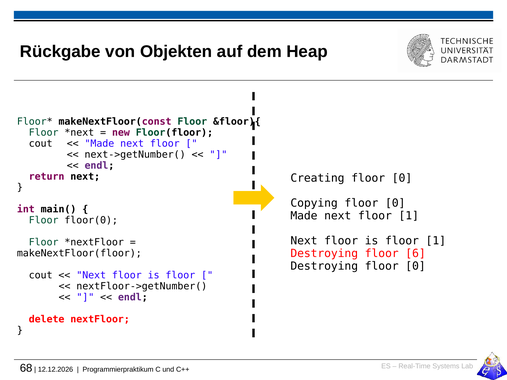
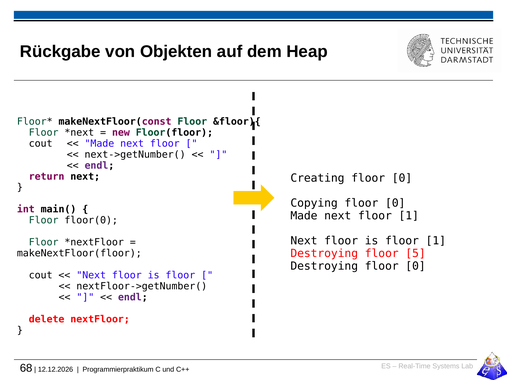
6: 6 -> 5 (416, 254)
